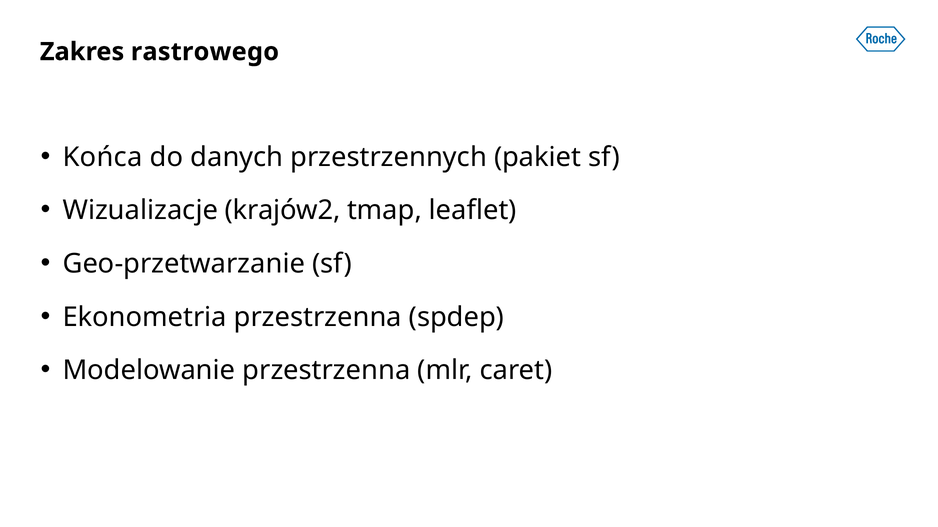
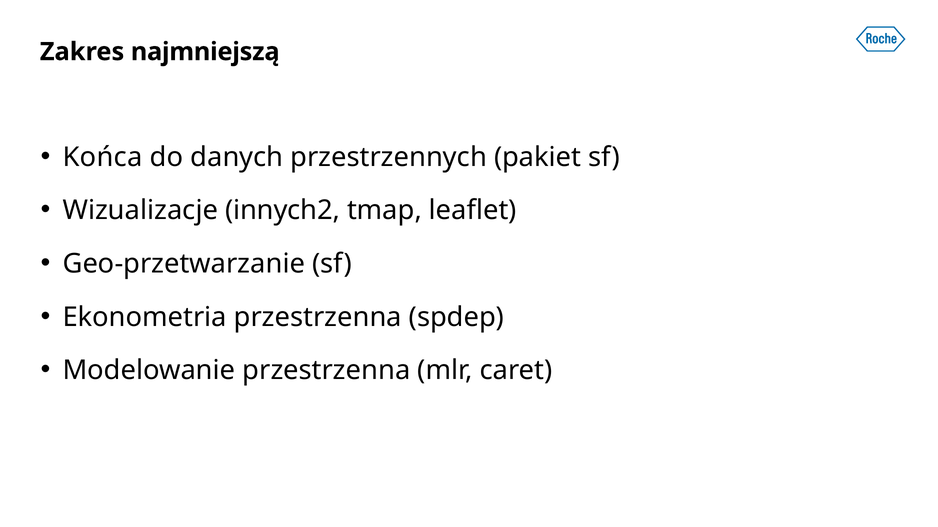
rastrowego: rastrowego -> najmniejszą (205, 52)
krajów2: krajów2 -> innych2 (283, 211)
